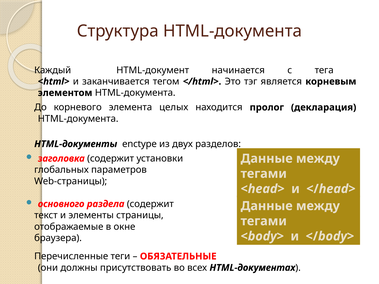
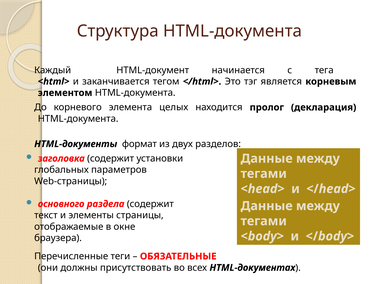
enctype: enctype -> формат (139, 144)
